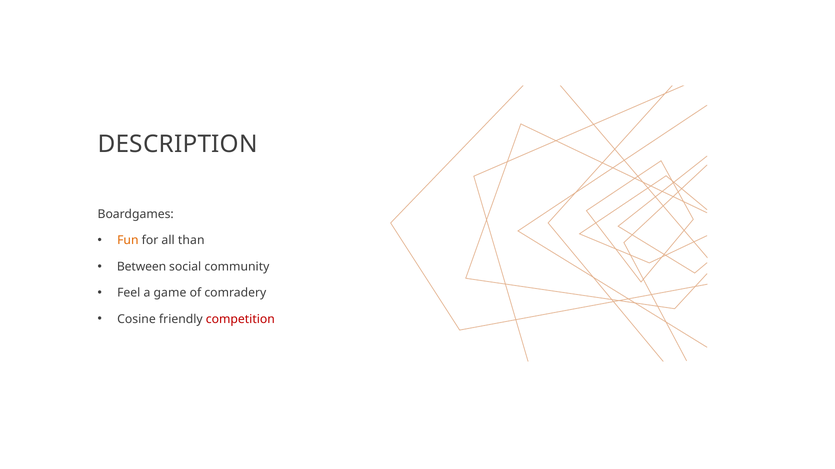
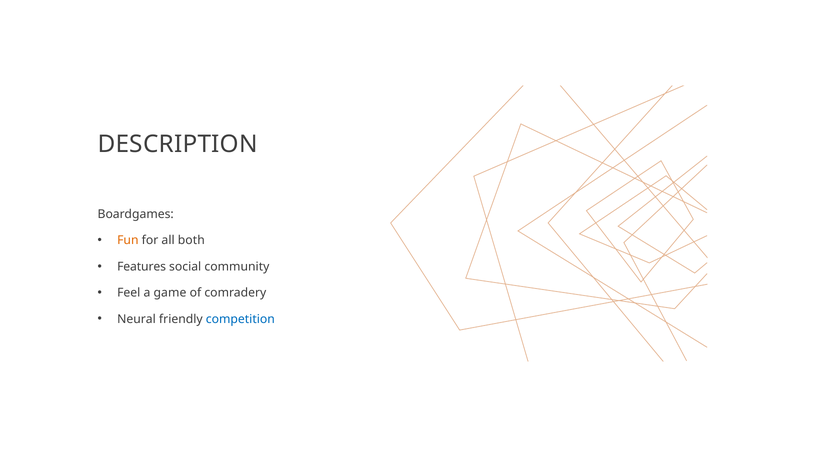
than: than -> both (191, 241)
Between: Between -> Features (142, 267)
Cosine: Cosine -> Neural (137, 320)
competition colour: red -> blue (240, 320)
